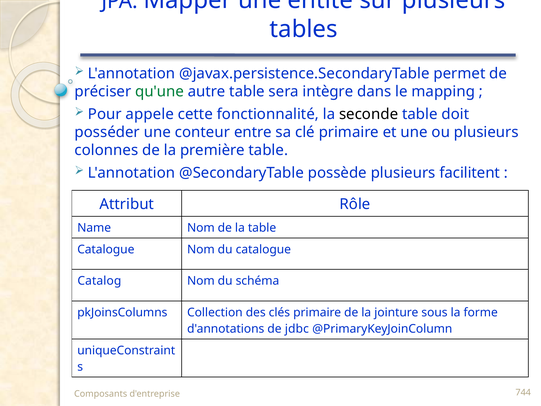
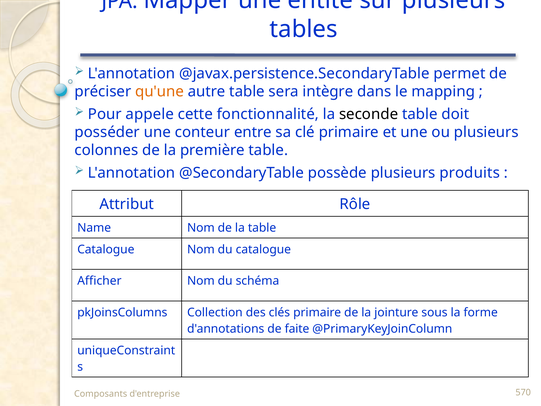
qu'une colour: green -> orange (160, 92)
facilitent: facilitent -> produits (470, 173)
Catalog: Catalog -> Afficher (99, 281)
jdbc: jdbc -> faite (297, 329)
744: 744 -> 570 (523, 392)
